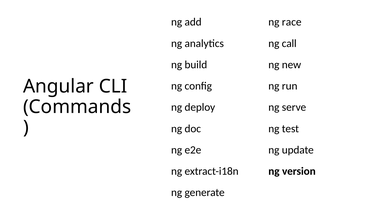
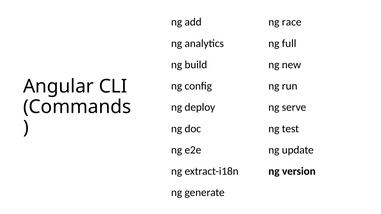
call: call -> full (289, 43)
